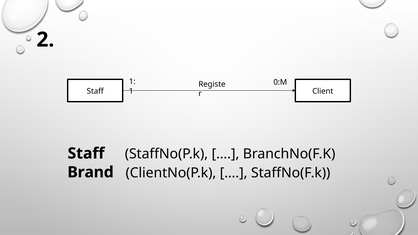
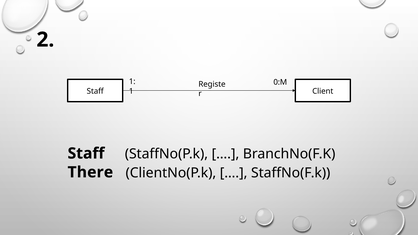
Brand: Brand -> There (90, 172)
